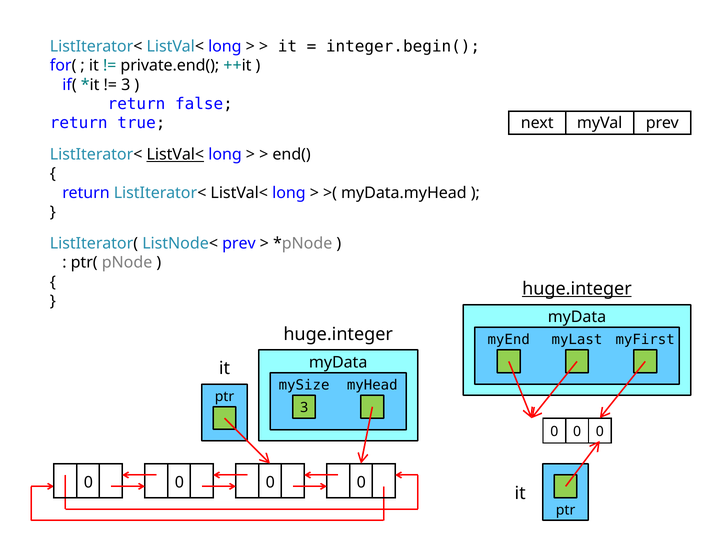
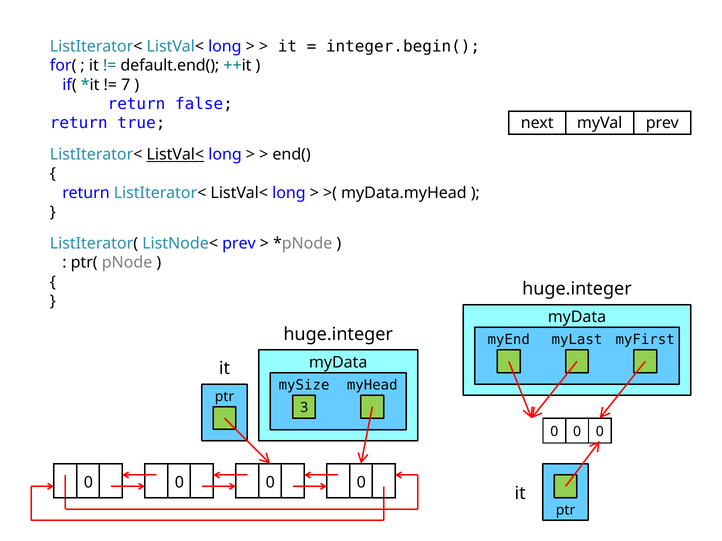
private.end(: private.end( -> default.end( (170, 66)
3: 3 -> 7 (126, 85)
huge.integer underline: present -> none (577, 289)
